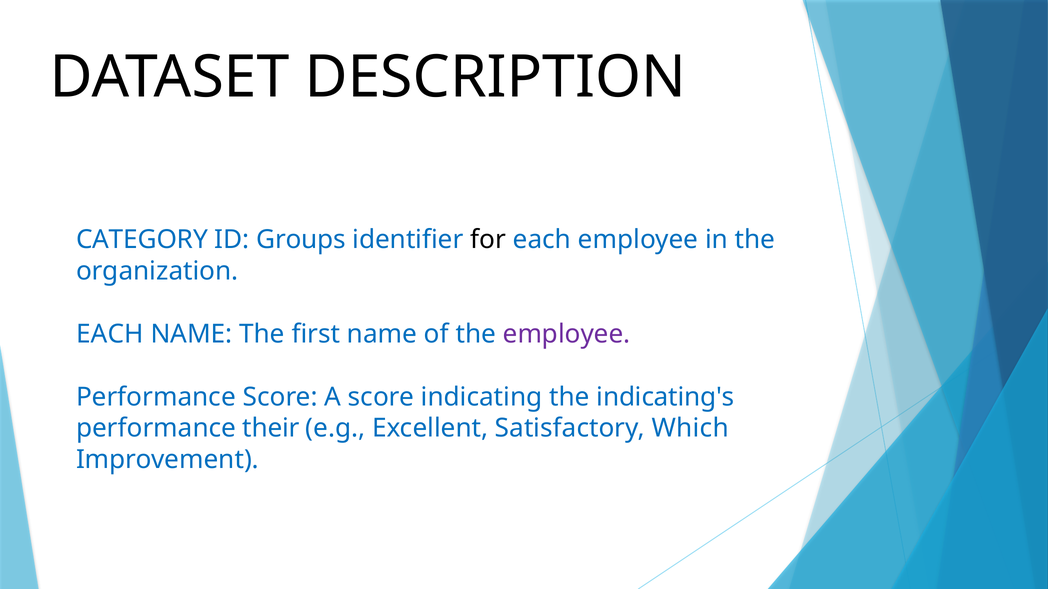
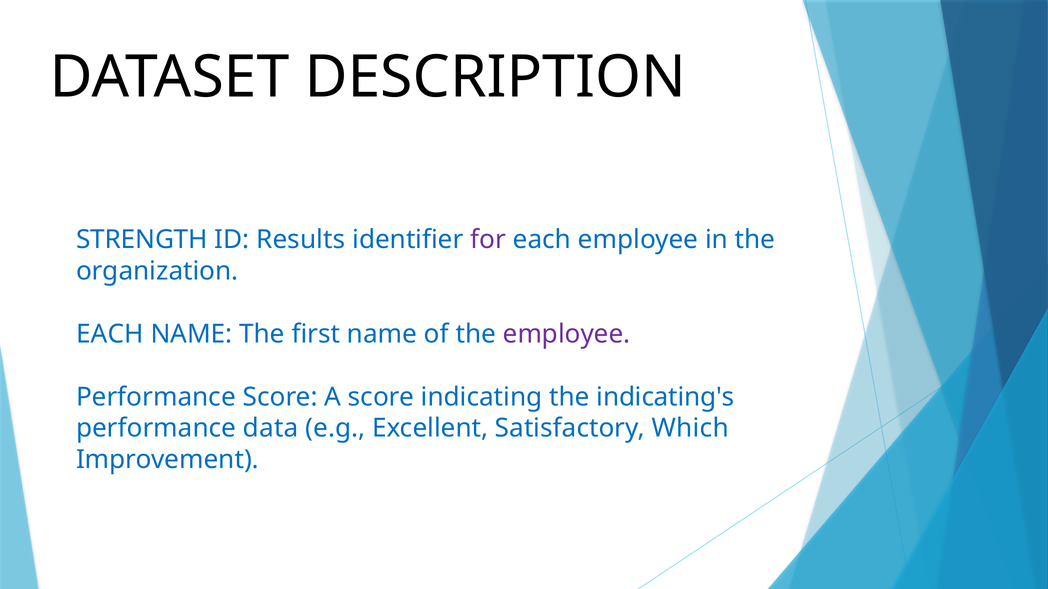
CATEGORY: CATEGORY -> STRENGTH (142, 240)
Groups: Groups -> Results (301, 240)
for colour: black -> purple (488, 240)
their: their -> data (271, 429)
